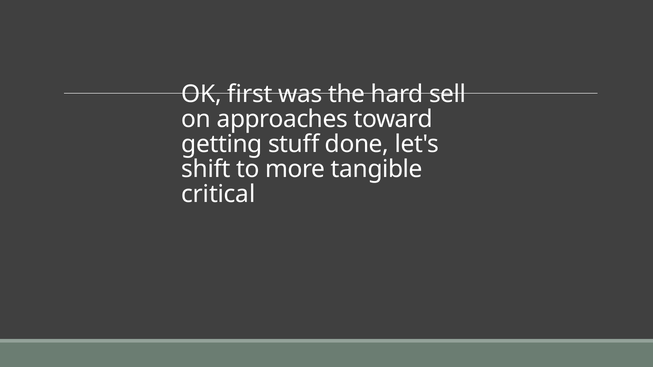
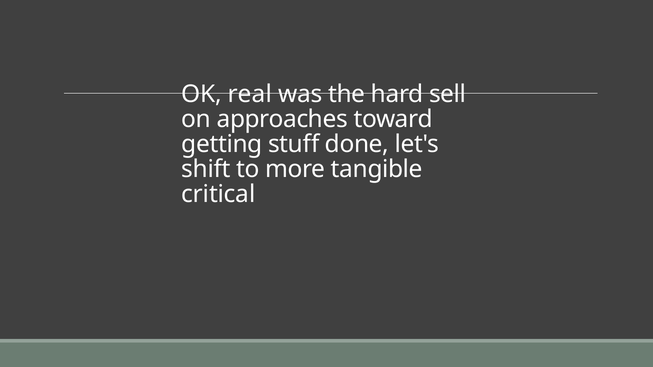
first: first -> real (250, 94)
